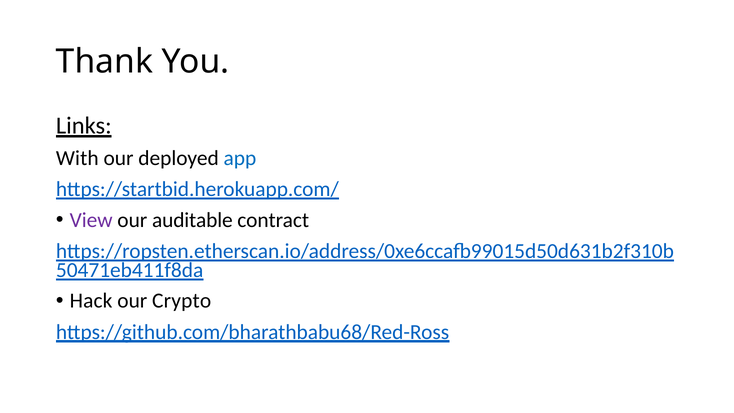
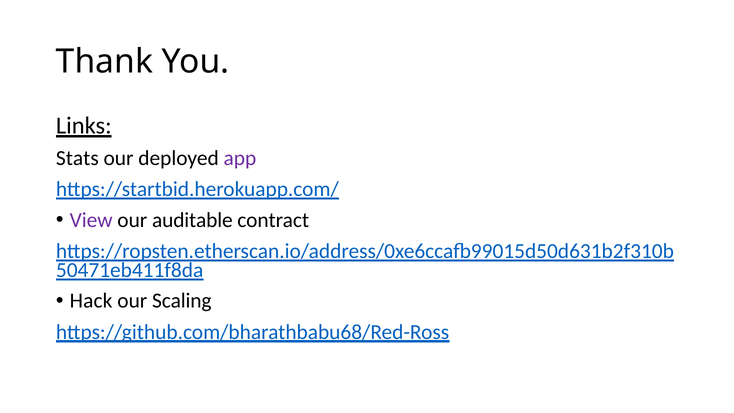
With: With -> Stats (77, 158)
app colour: blue -> purple (240, 158)
Crypto: Crypto -> Scaling (182, 301)
